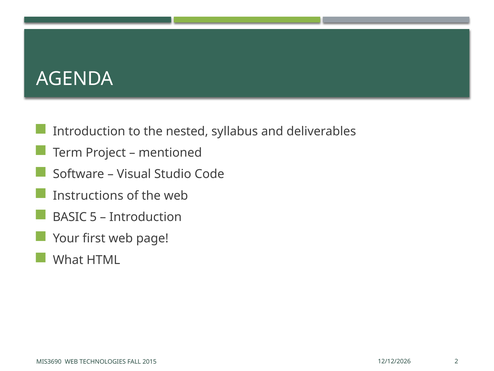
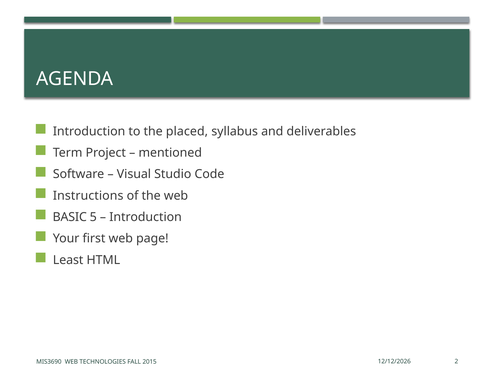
nested: nested -> placed (187, 131)
What: What -> Least (68, 260)
